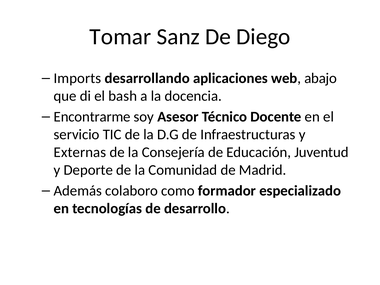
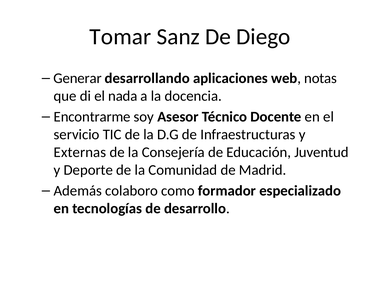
Imports: Imports -> Generar (78, 78)
abajo: abajo -> notas (321, 78)
bash: bash -> nada (123, 96)
